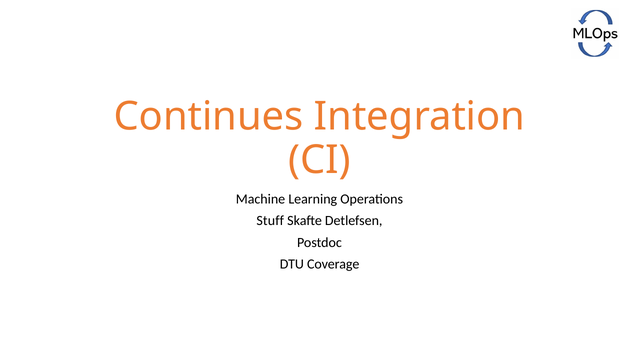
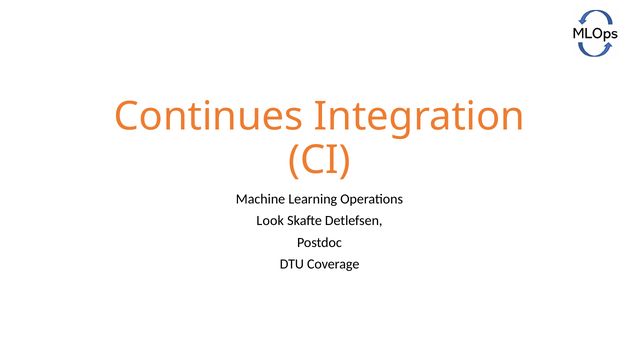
Stuff: Stuff -> Look (270, 220)
